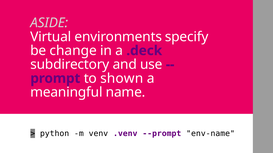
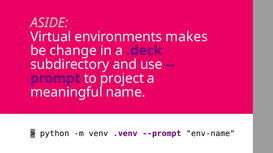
specify: specify -> makes (187, 37)
shown: shown -> project (122, 79)
